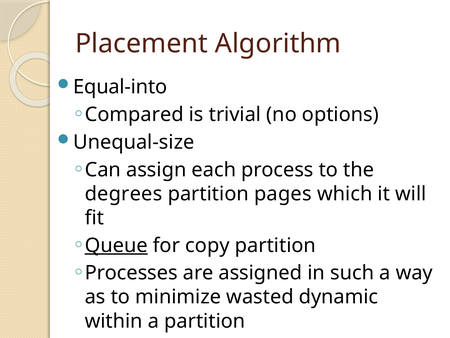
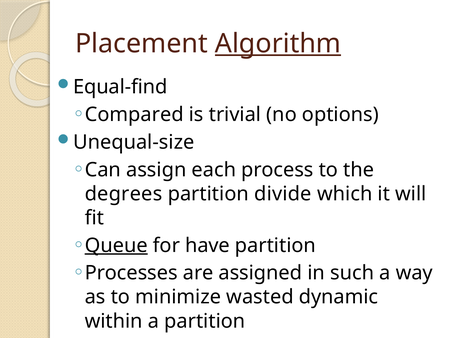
Algorithm underline: none -> present (278, 44)
Equal-into: Equal-into -> Equal-find (120, 87)
pages: pages -> divide (283, 194)
copy: copy -> have (208, 245)
